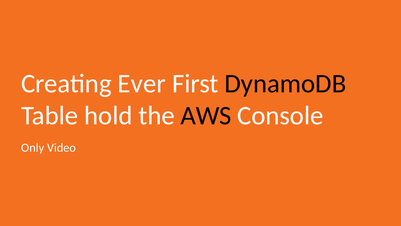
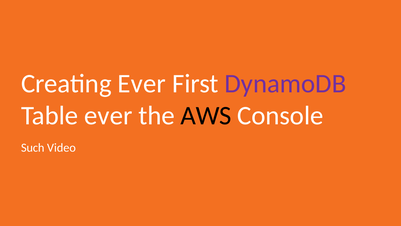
DynamoDB colour: black -> purple (285, 83)
Table hold: hold -> ever (108, 115)
Only: Only -> Such (33, 147)
